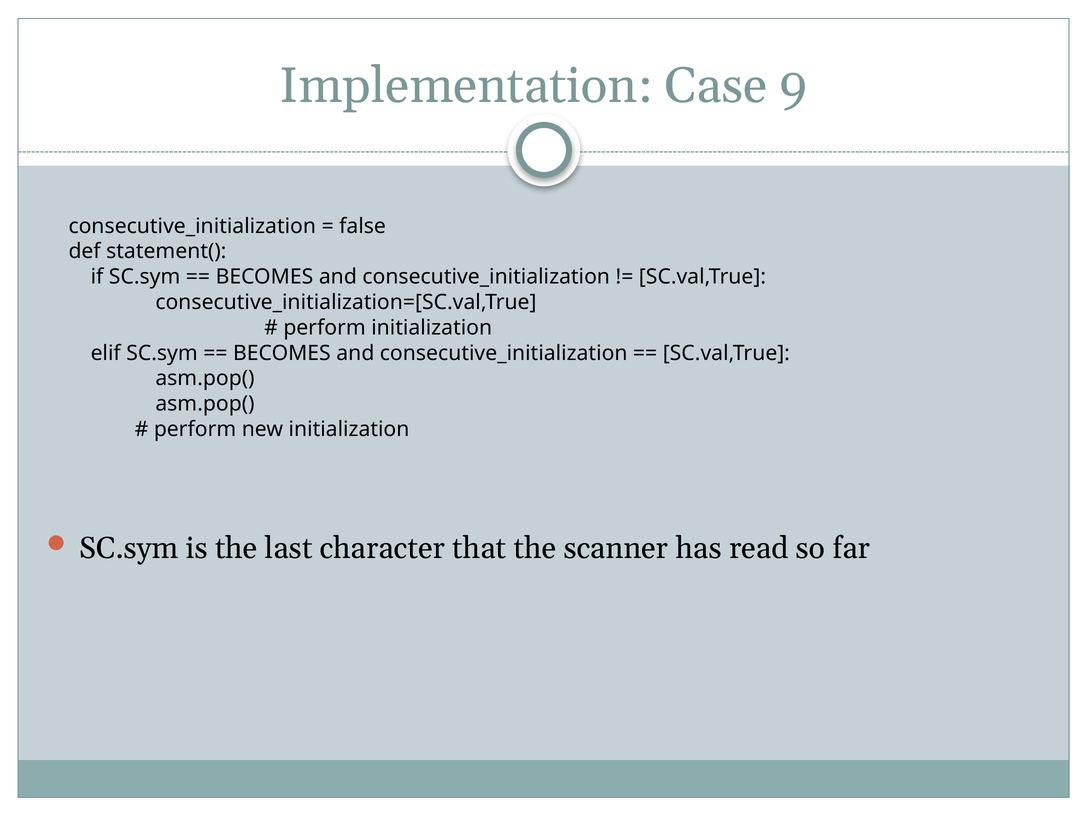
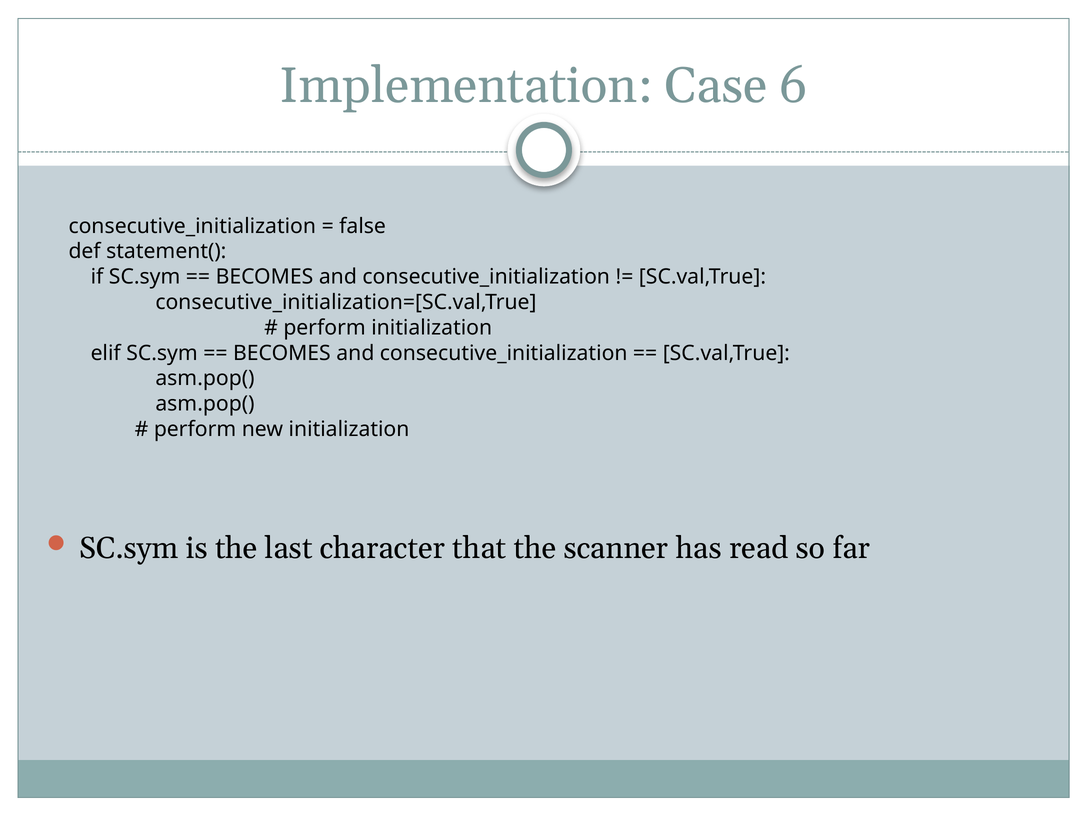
9: 9 -> 6 (794, 86)
